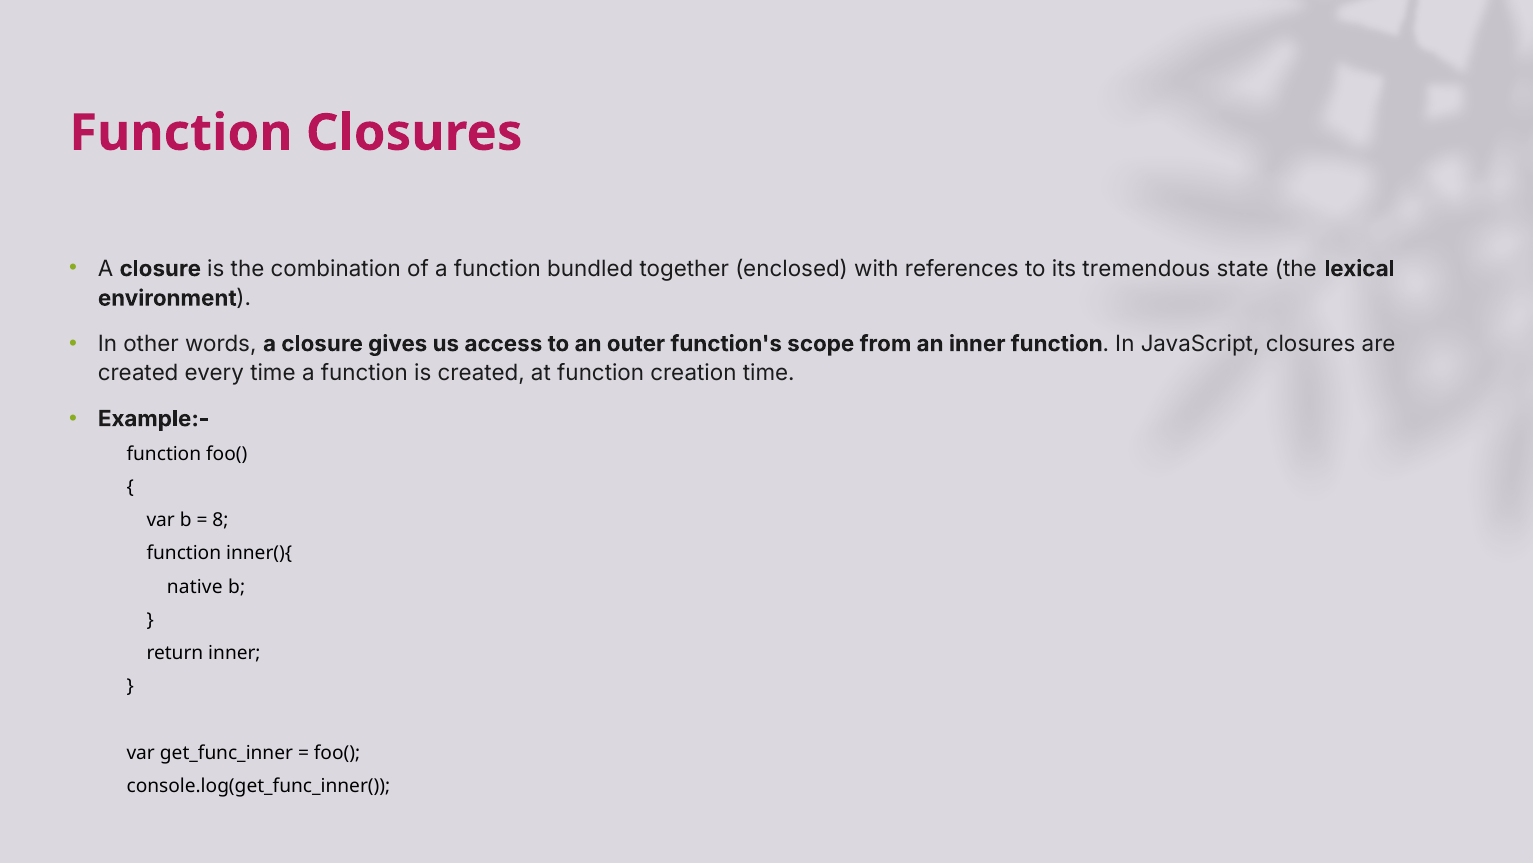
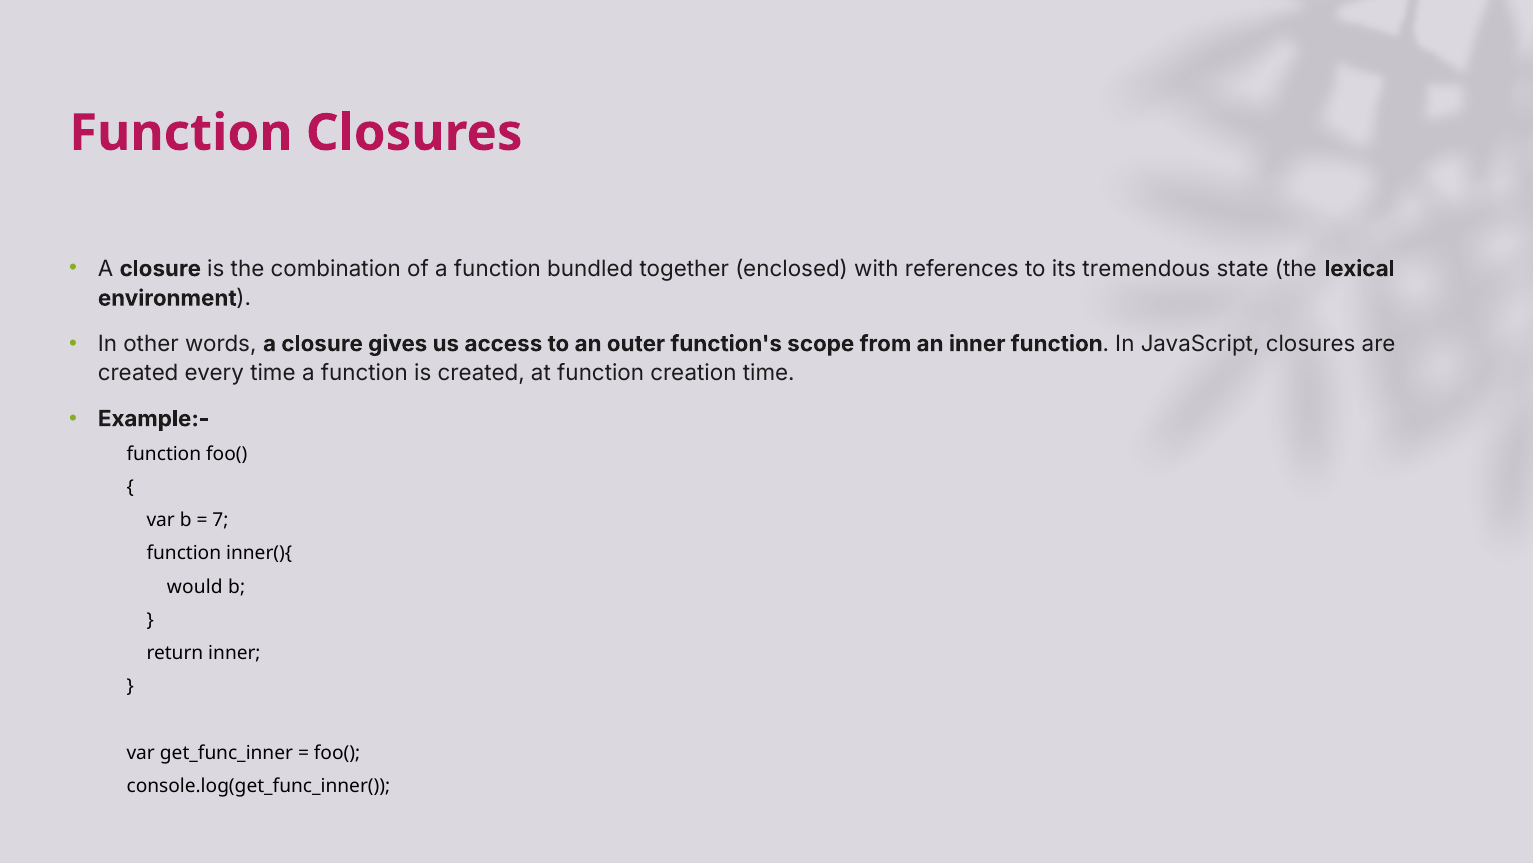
8: 8 -> 7 (220, 520)
native: native -> would (195, 586)
